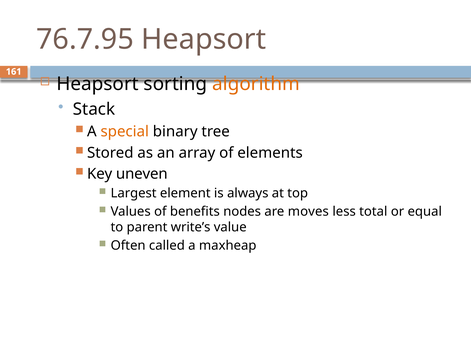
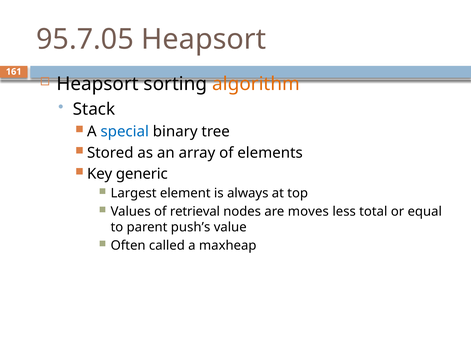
76.7.95: 76.7.95 -> 95.7.05 (85, 39)
special colour: orange -> blue (125, 132)
uneven: uneven -> generic (142, 174)
benefits: benefits -> retrieval (195, 212)
write’s: write’s -> push’s (191, 228)
